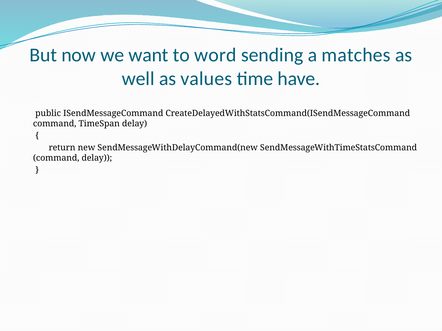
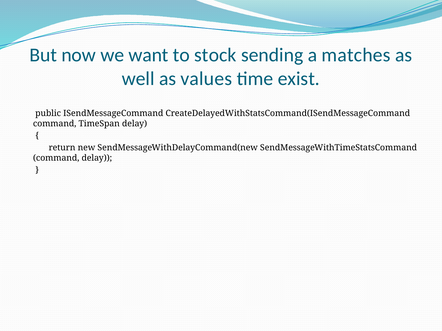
word: word -> stock (215, 55)
have: have -> exist (299, 79)
